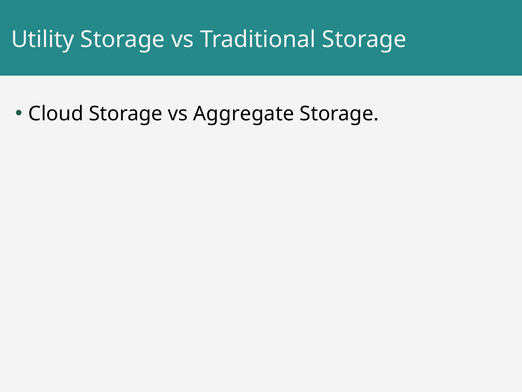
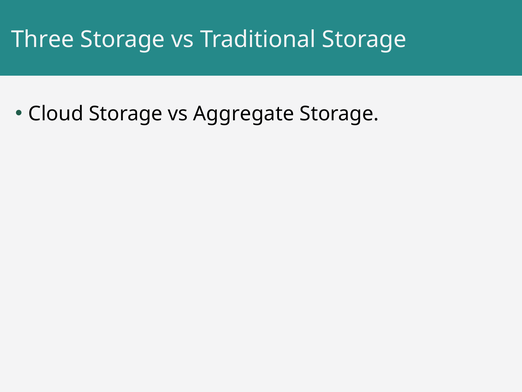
Utility: Utility -> Three (43, 39)
